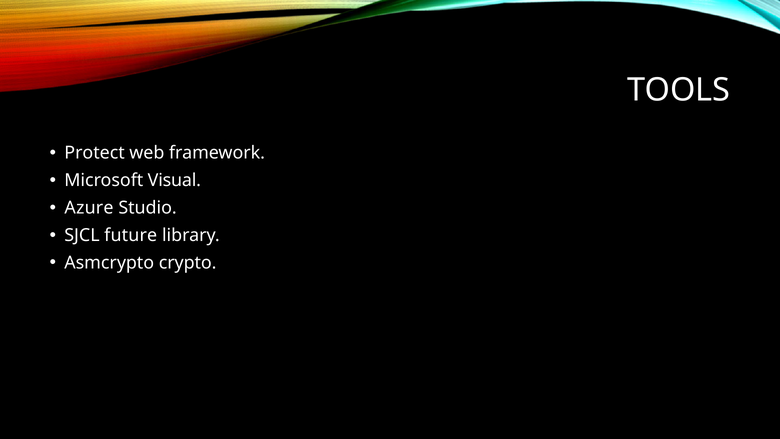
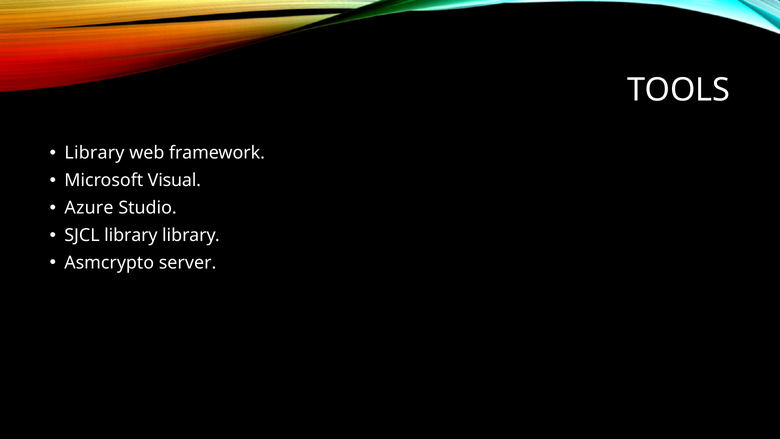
Protect: Protect -> Library (94, 153)
SJCL future: future -> library (131, 235)
crypto: crypto -> server (188, 263)
